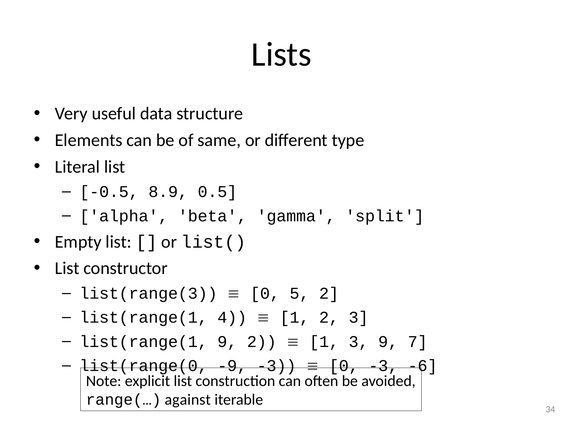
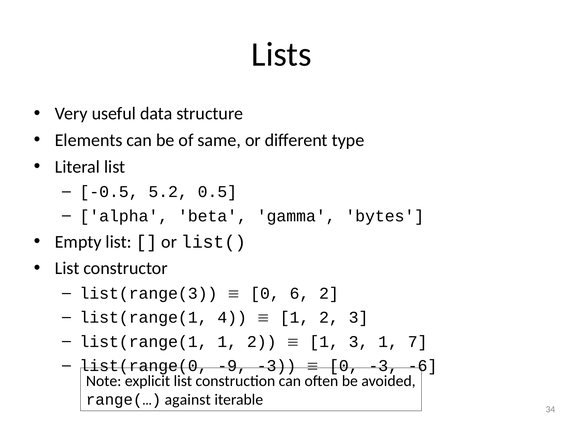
8.9: 8.9 -> 5.2 (168, 191)
split: split -> bytes (385, 216)
5: 5 -> 6 (299, 293)
list(range(1 9: 9 -> 1 (227, 341)
3 9: 9 -> 1 (388, 341)
